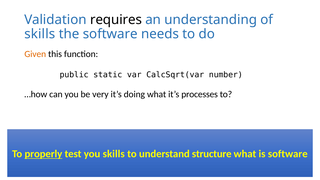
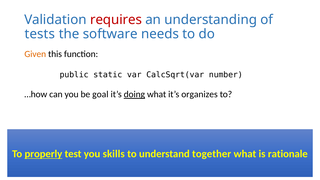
requires colour: black -> red (116, 20)
skills: skills -> tests (40, 34)
very: very -> goal (100, 94)
doing underline: none -> present (134, 94)
processes: processes -> organizes (200, 94)
structure: structure -> together (212, 154)
is software: software -> rationale (288, 154)
